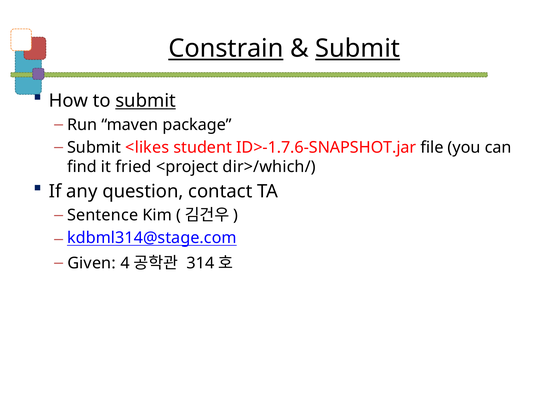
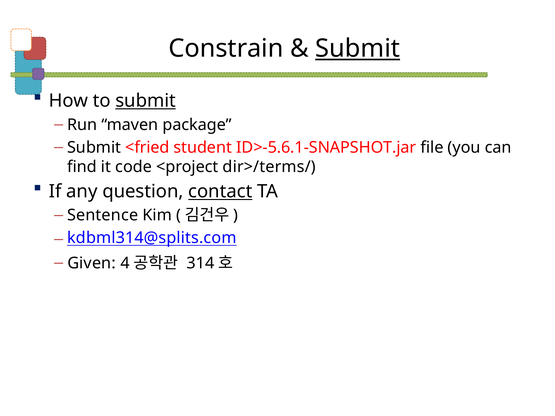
Constrain underline: present -> none (226, 49)
<likes: <likes -> <fried (147, 147)
ID>-1.7.6-SNAPSHOT.jar: ID>-1.7.6-SNAPSHOT.jar -> ID>-5.6.1-SNAPSHOT.jar (326, 147)
fried: fried -> code (134, 167)
dir>/which/: dir>/which/ -> dir>/terms/ (269, 167)
contact underline: none -> present (220, 192)
kdbml314@stage.com: kdbml314@stage.com -> kdbml314@splits.com (152, 238)
